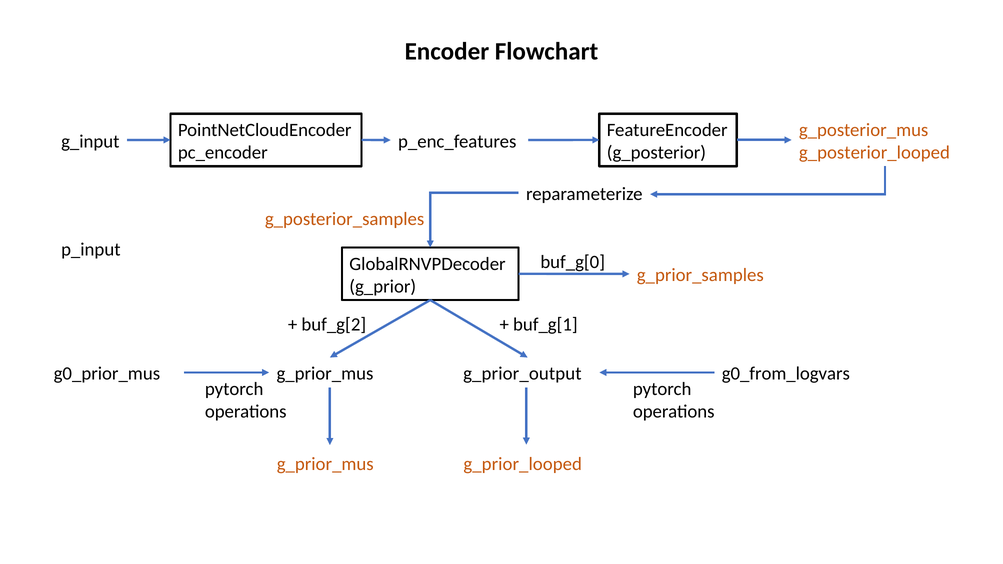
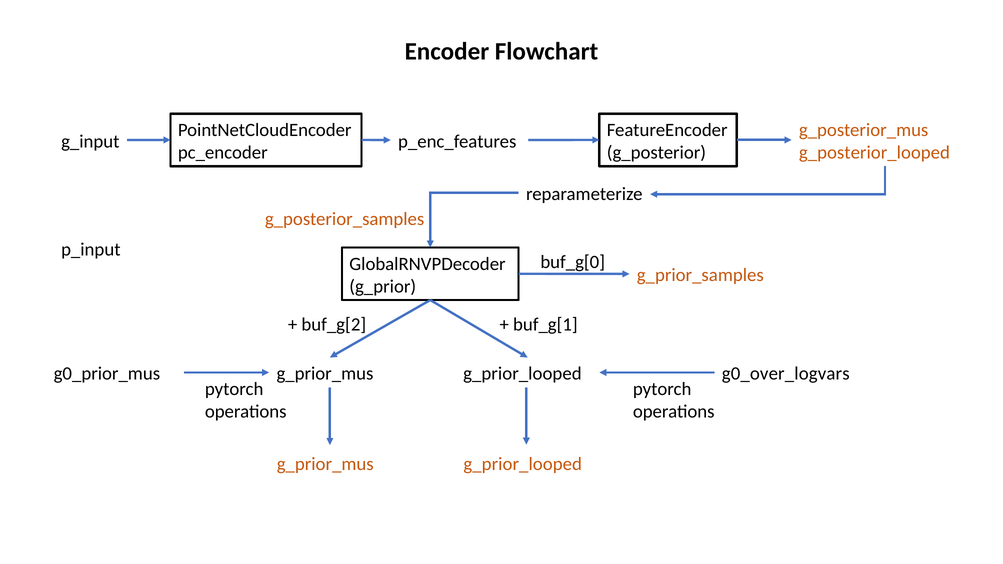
g_prior_output: g_prior_output -> g_prior_looped (522, 374)
g0_from_logvars: g0_from_logvars -> g0_over_logvars (786, 374)
